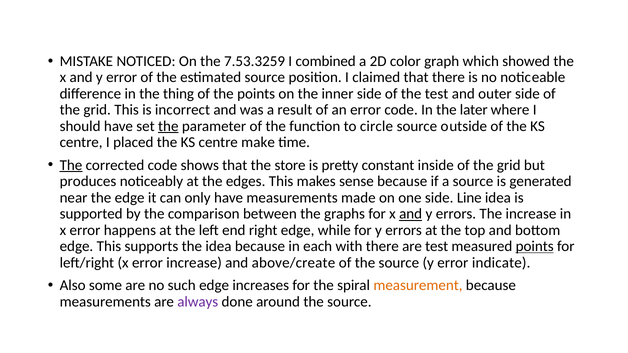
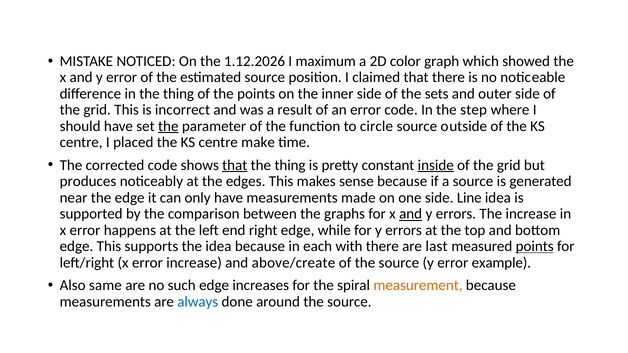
7.53.3259: 7.53.3259 -> 1.12.2026 (255, 61)
combined: combined -> maximum (326, 61)
the test: test -> sets (437, 94)
later: later -> step (474, 110)
The underline: present -> none (71, 165)
that underline: none -> present (235, 165)
store: store -> thing (290, 165)
inside underline: none -> present (436, 165)
are test: test -> last (437, 246)
indicate: indicate -> example (501, 263)
some: some -> same (105, 286)
always colour: purple -> blue (198, 302)
